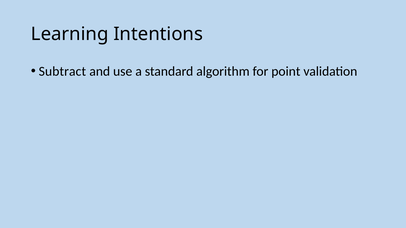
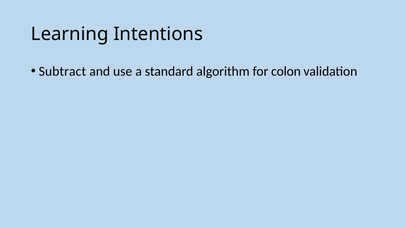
point: point -> colon (286, 71)
